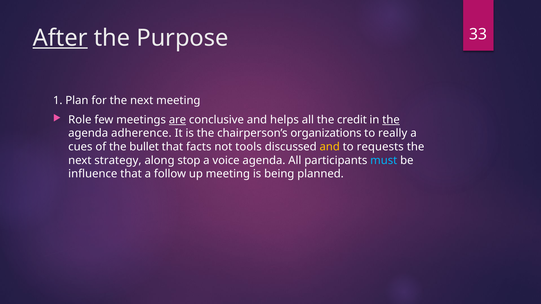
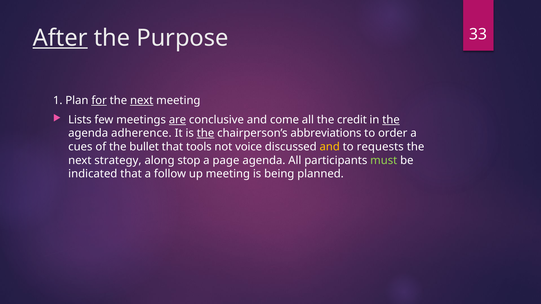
for underline: none -> present (99, 101)
next underline: none -> present (142, 101)
Role: Role -> Lists (80, 120)
helps: helps -> come (285, 120)
the underline: none -> present (205, 133)
organizations: organizations -> abbreviations (326, 133)
really: really -> order (393, 133)
facts: facts -> tools (199, 147)
tools: tools -> voice (249, 147)
voice: voice -> page (226, 160)
must colour: light blue -> light green (384, 160)
influence: influence -> indicated (93, 174)
